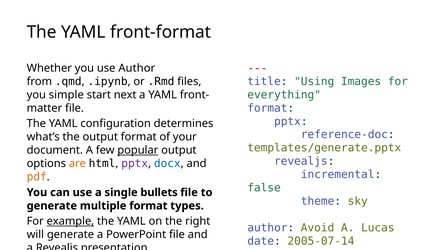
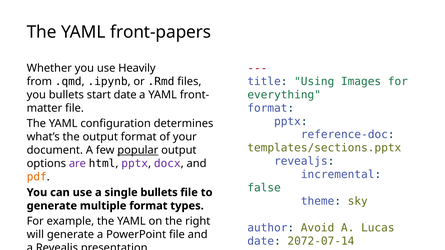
front-format: front-format -> front-papers (161, 32)
use Author: Author -> Heavily (137, 68)
you simple: simple -> bullets (66, 95)
start next: next -> date (125, 95)
templates/generate.pptx: templates/generate.pptx -> templates/sections.pptx (324, 148)
are colour: orange -> purple (77, 164)
docx colour: blue -> purple (167, 164)
example underline: present -> none (70, 222)
2005-07-14: 2005-07-14 -> 2072-07-14 (321, 242)
